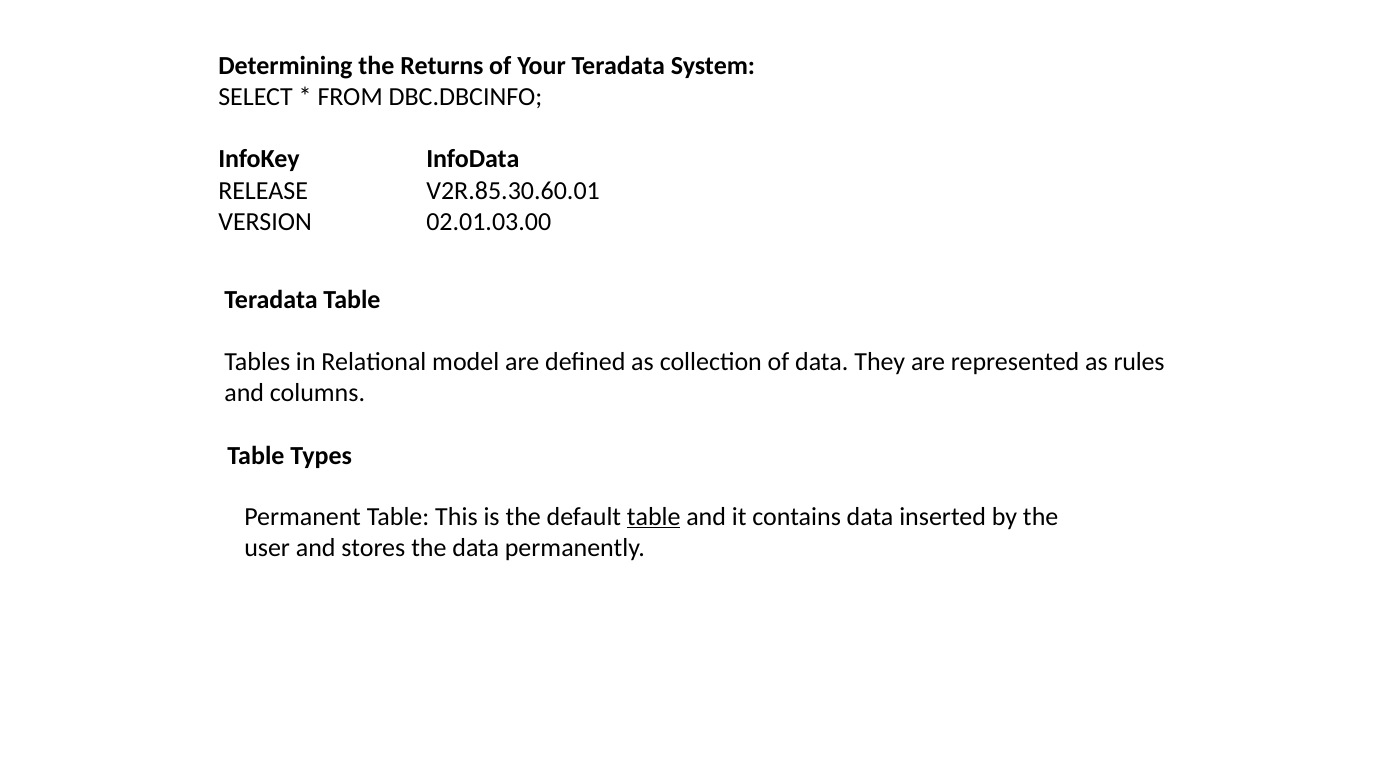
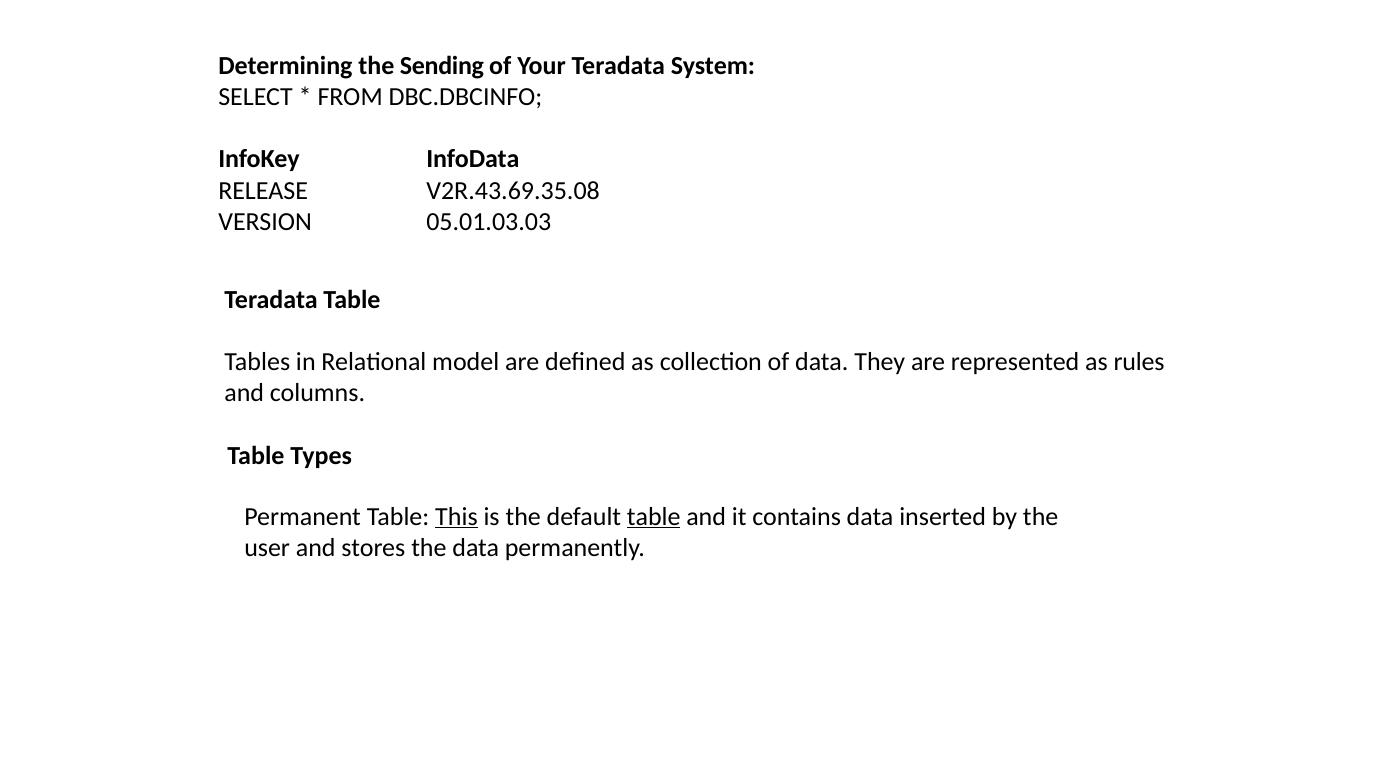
Returns: Returns -> Sending (442, 66)
V2R.85.30.60.01: V2R.85.30.60.01 -> V2R.43.69.35.08 (513, 191)
02.01.03.00: 02.01.03.00 -> 05.01.03.03 (489, 222)
This underline: none -> present (456, 517)
